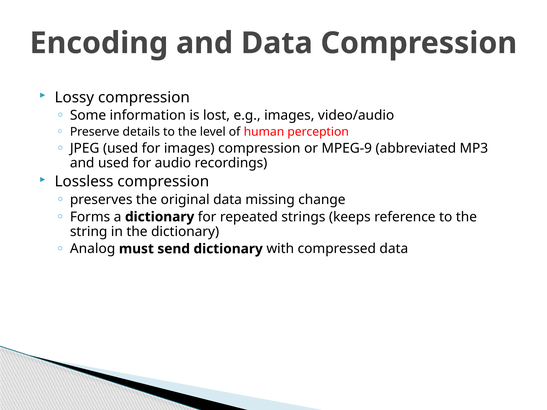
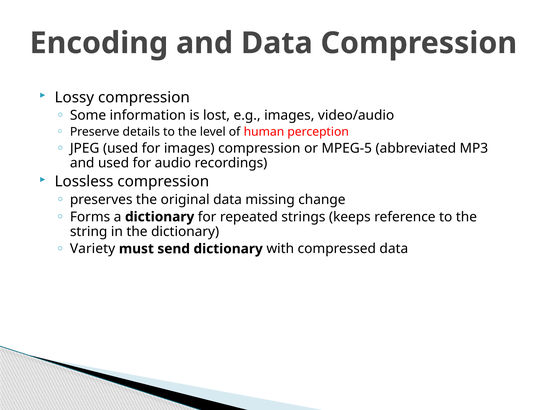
MPEG-9: MPEG-9 -> MPEG-5 (347, 148)
Analog: Analog -> Variety (93, 249)
